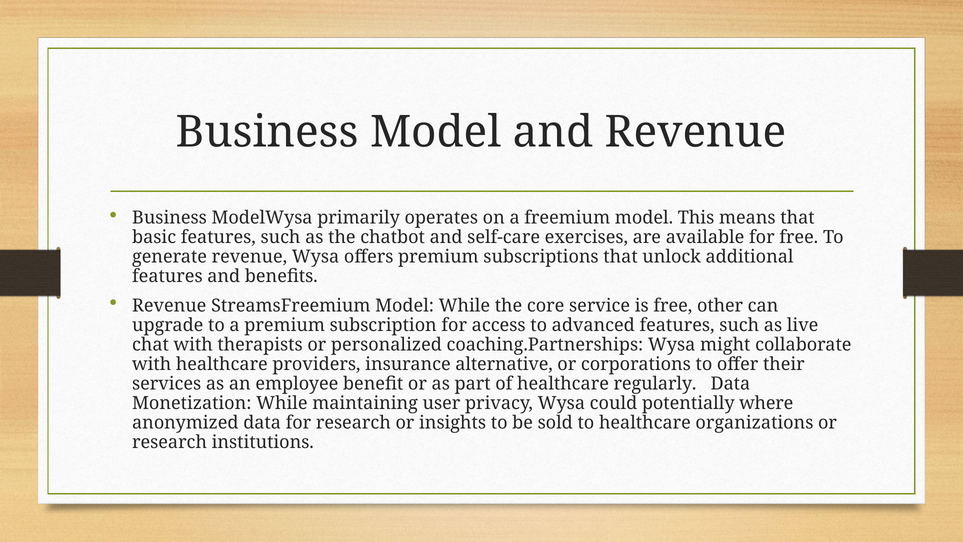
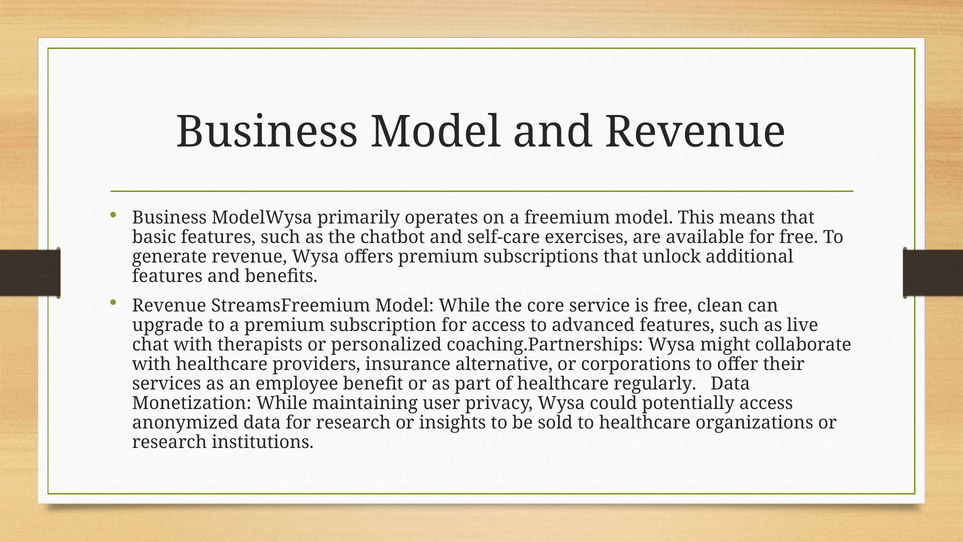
other: other -> clean (720, 305)
potentially where: where -> access (766, 403)
